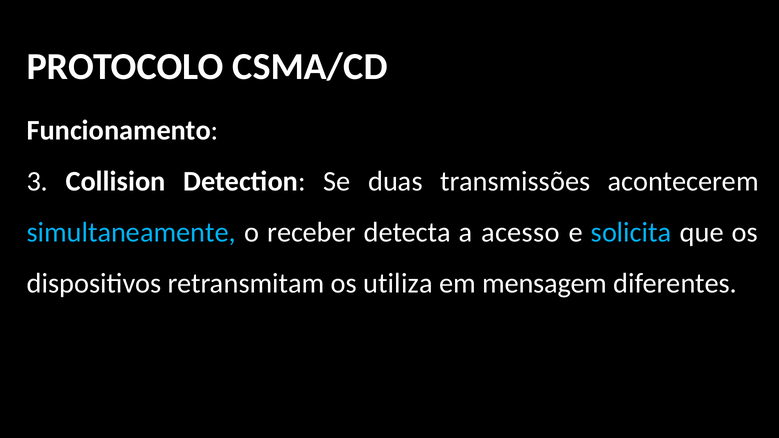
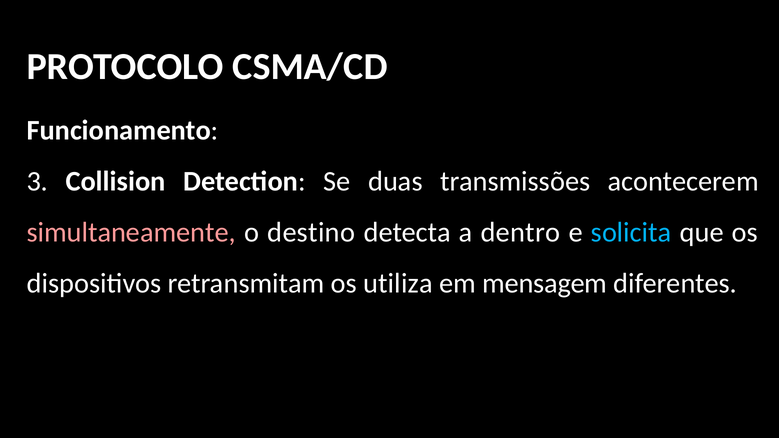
simultaneamente colour: light blue -> pink (131, 233)
receber: receber -> destino (311, 233)
acesso: acesso -> dentro (520, 233)
